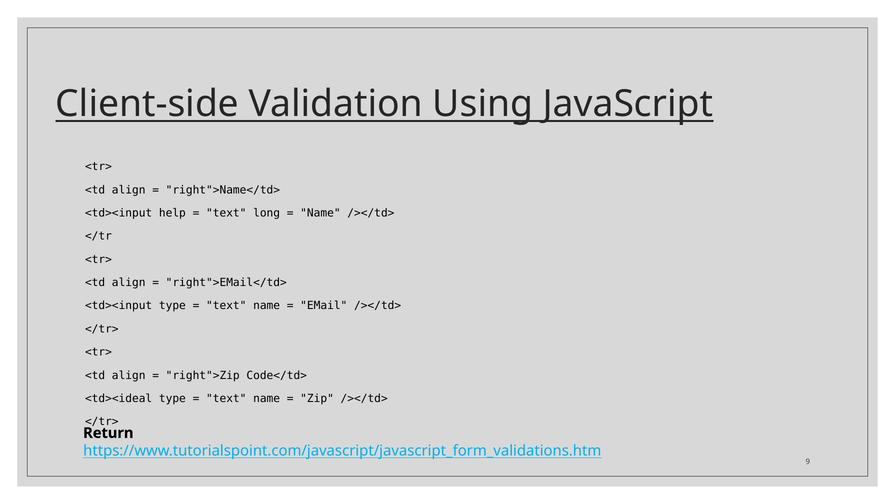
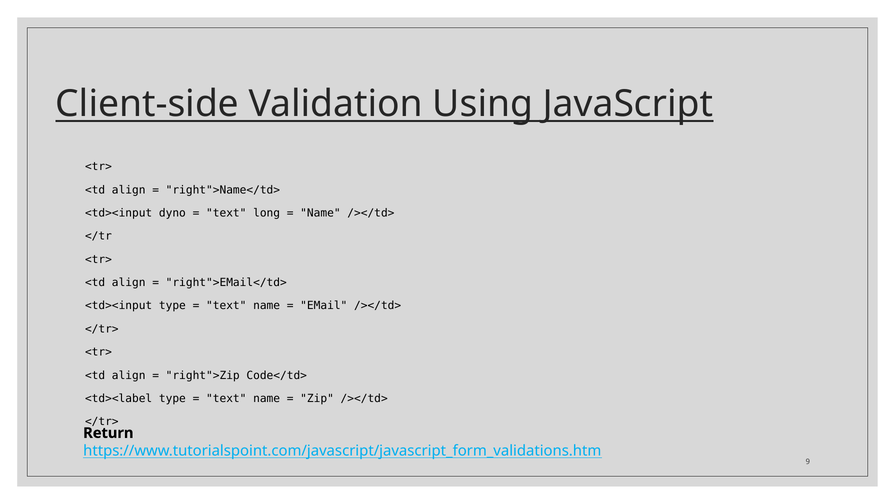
help: help -> dyno (172, 213)
<td><ideal: <td><ideal -> <td><label (119, 398)
